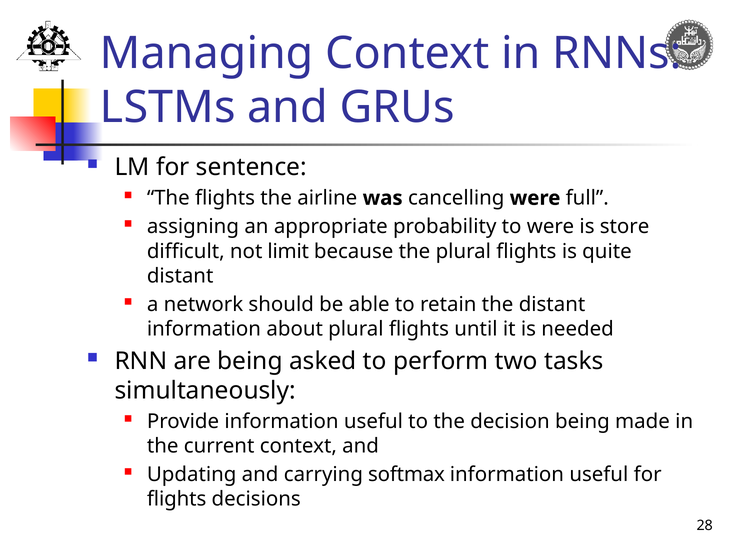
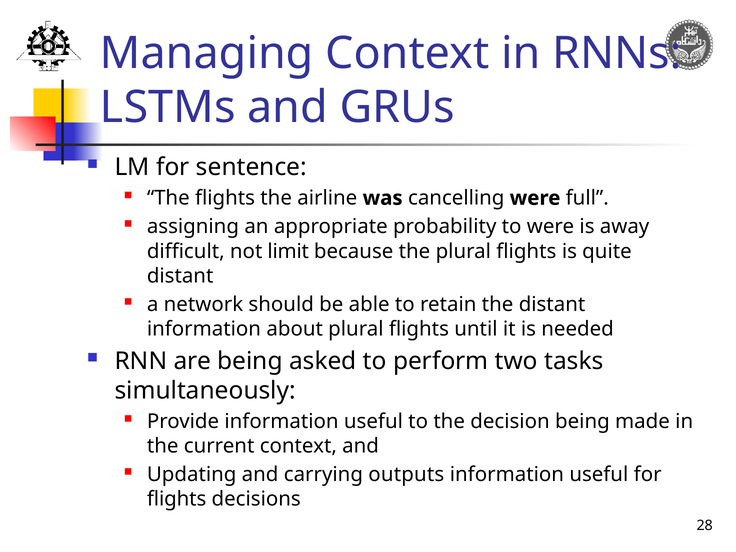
store: store -> away (625, 227)
softmax: softmax -> outputs (406, 475)
